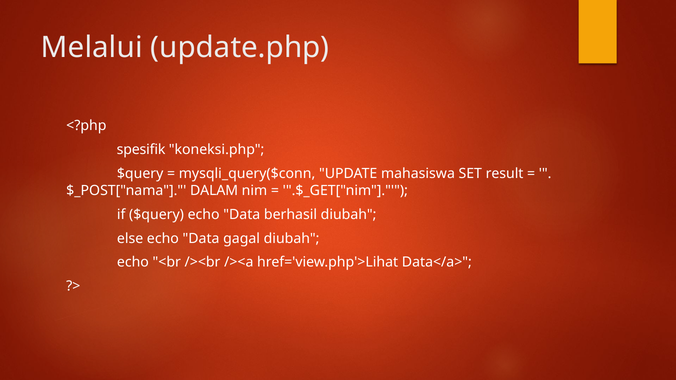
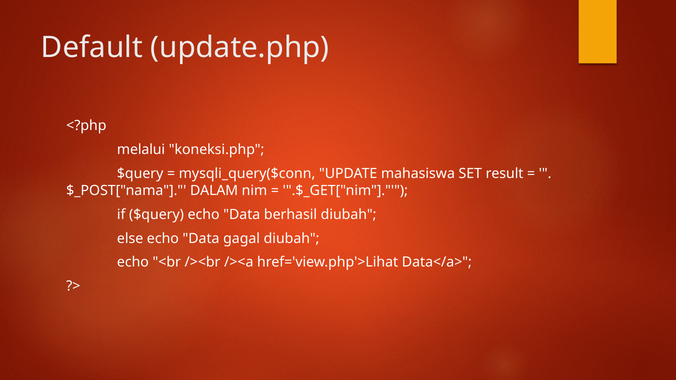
Melalui: Melalui -> Default (92, 47)
spesifik: spesifik -> melalui (141, 150)
